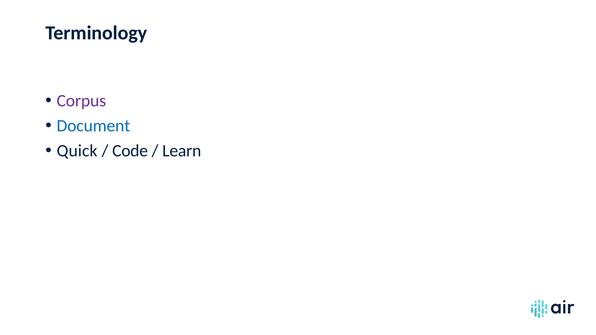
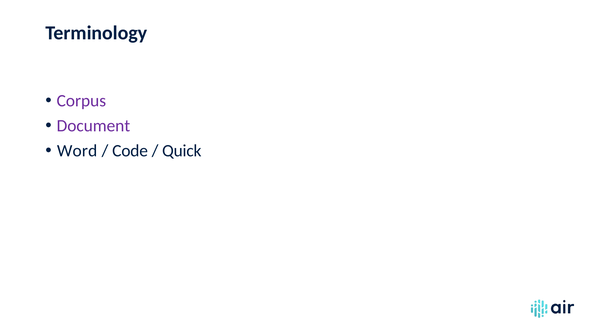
Document colour: blue -> purple (93, 126)
Quick: Quick -> Word (77, 151)
Learn: Learn -> Quick (182, 151)
